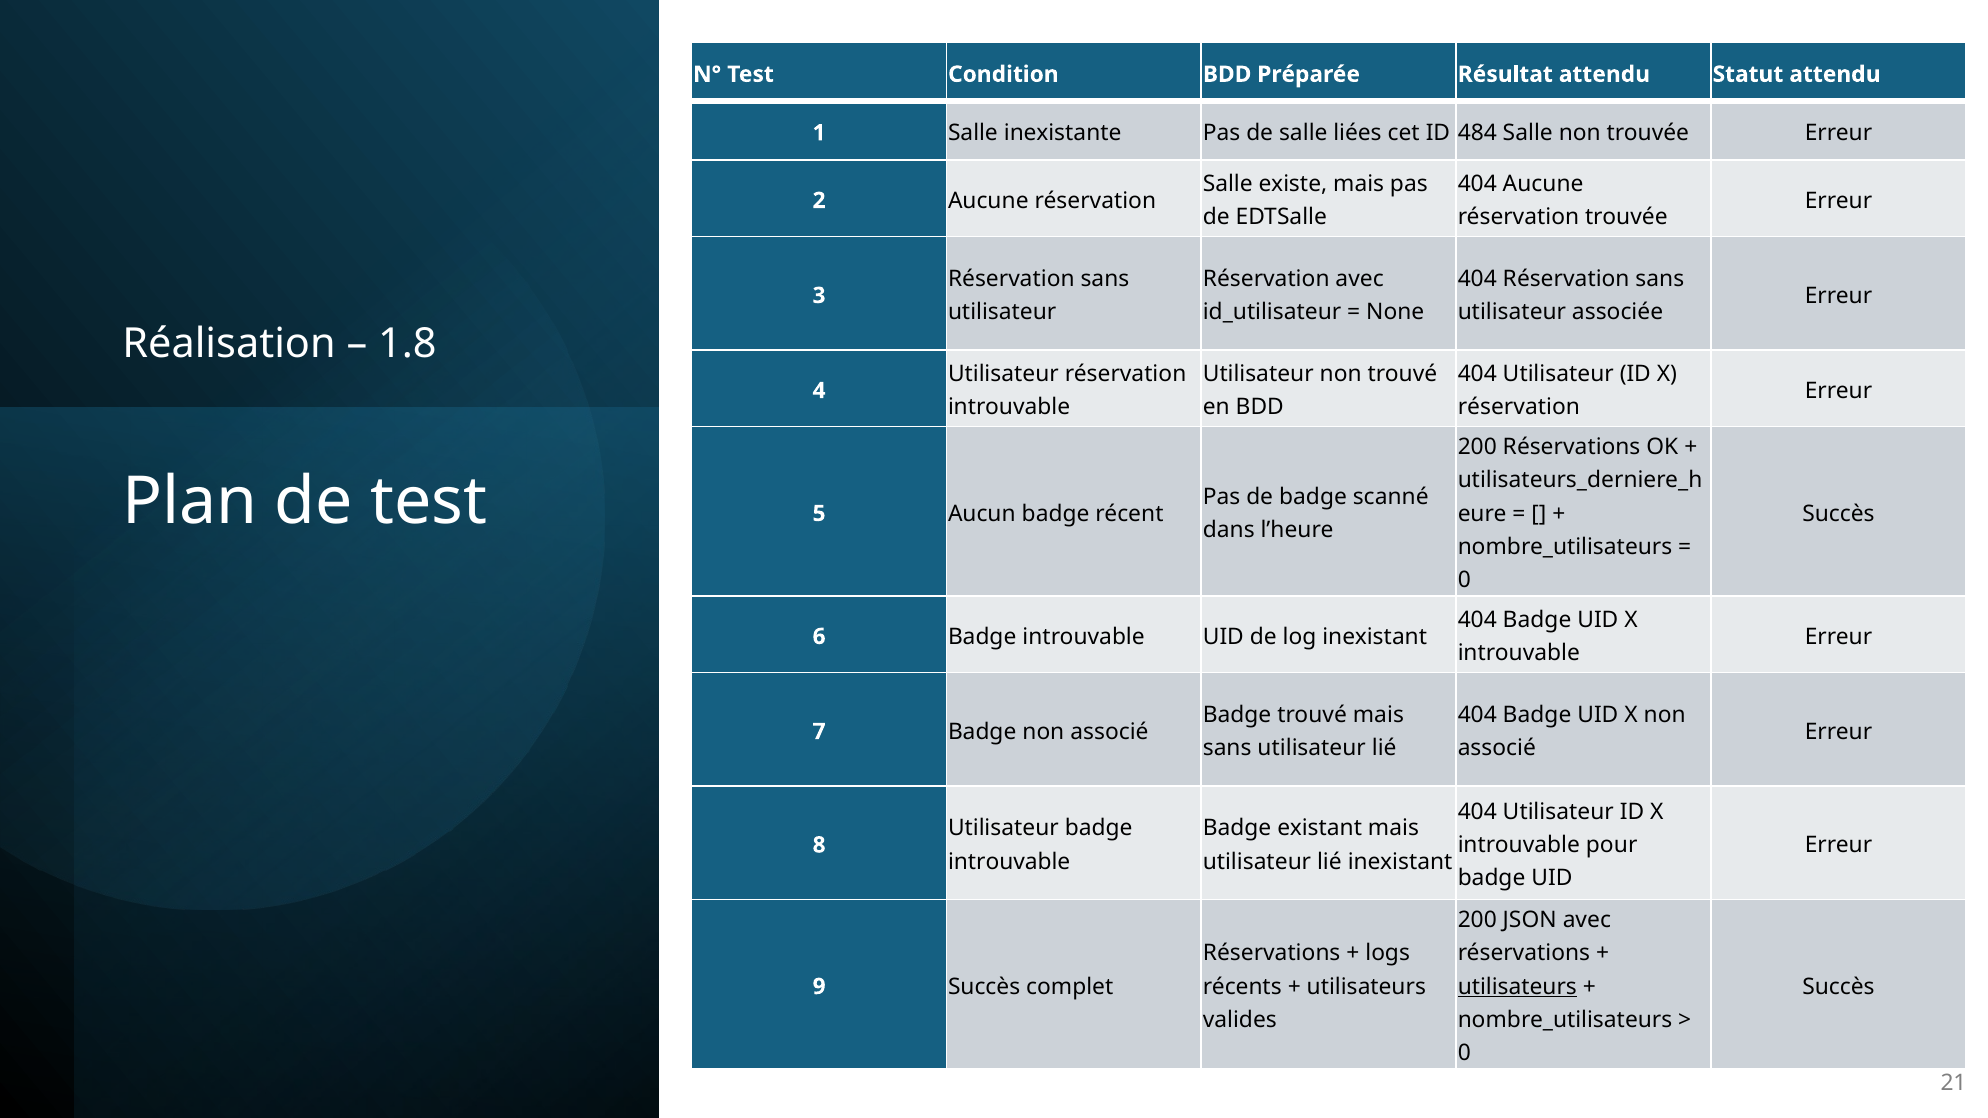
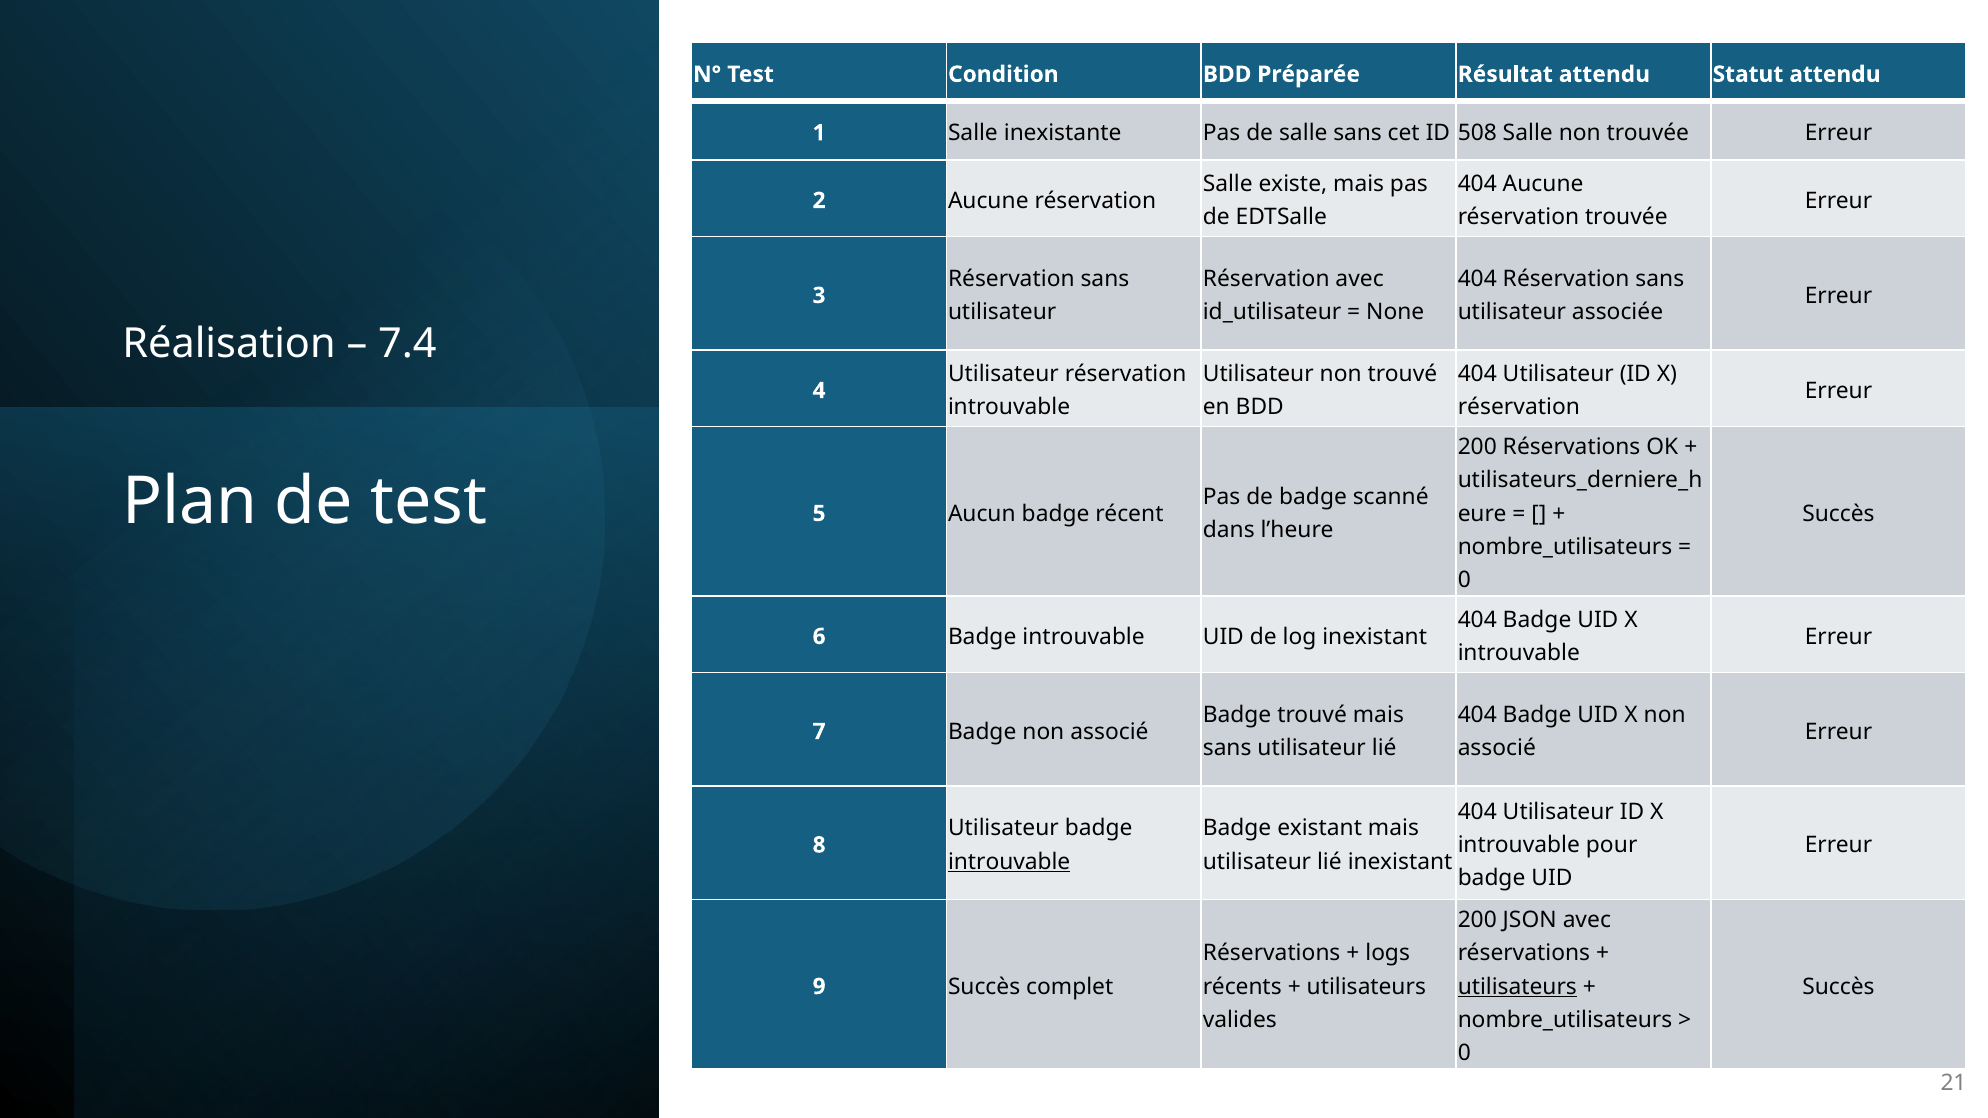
salle liées: liées -> sans (1358, 133)
484: 484 -> 508 (1477, 133)
1.8: 1.8 -> 7.4 (407, 344)
introuvable underline: none -> present (1009, 862)
